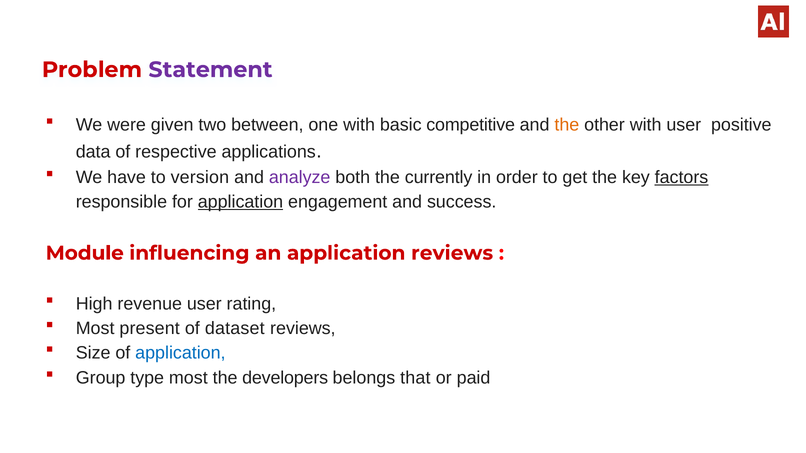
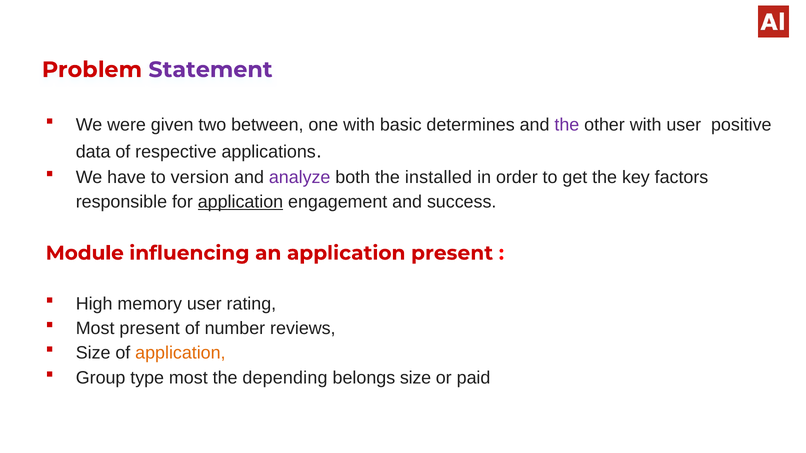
competitive: competitive -> determines (471, 125)
the colour: orange -> purple (567, 125)
currently: currently -> installed (438, 177)
factors underline: present -> none (681, 177)
application reviews: reviews -> present (452, 253)
revenue: revenue -> memory (150, 304)
dataset: dataset -> number (235, 329)
application colour: blue -> orange (180, 353)
developers: developers -> depending (285, 378)
belongs that: that -> size (416, 378)
